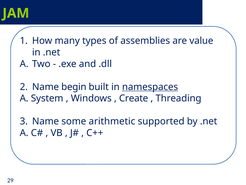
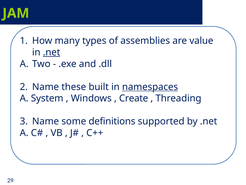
.net underline: none -> present (52, 52)
begin: begin -> these (74, 87)
arithmetic: arithmetic -> definitions (112, 121)
